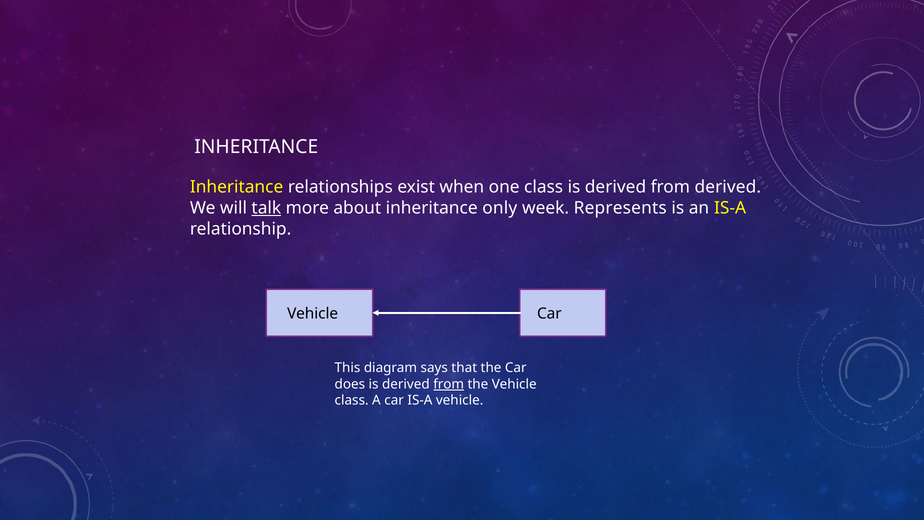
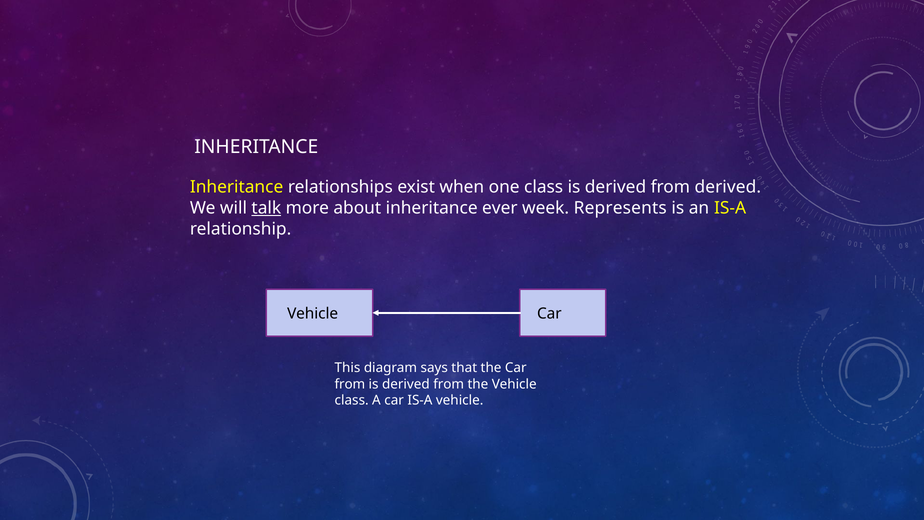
only: only -> ever (500, 208)
does: does -> from (350, 384)
from underline: present -> none (449, 384)
